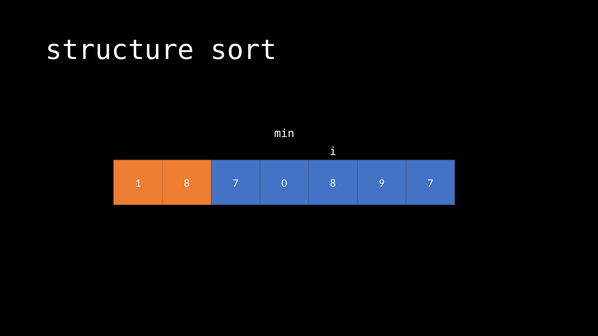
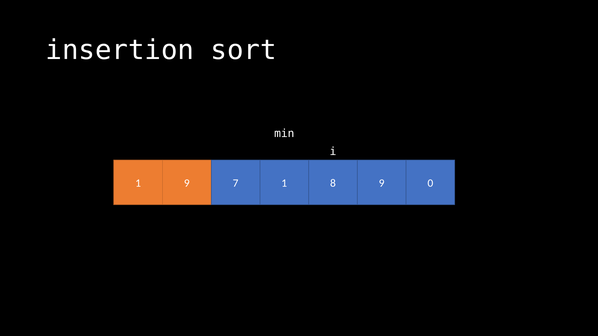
structure: structure -> insertion (120, 50)
1 8: 8 -> 9 (187, 183)
7 0: 0 -> 1 (284, 183)
9 7: 7 -> 0 (430, 183)
